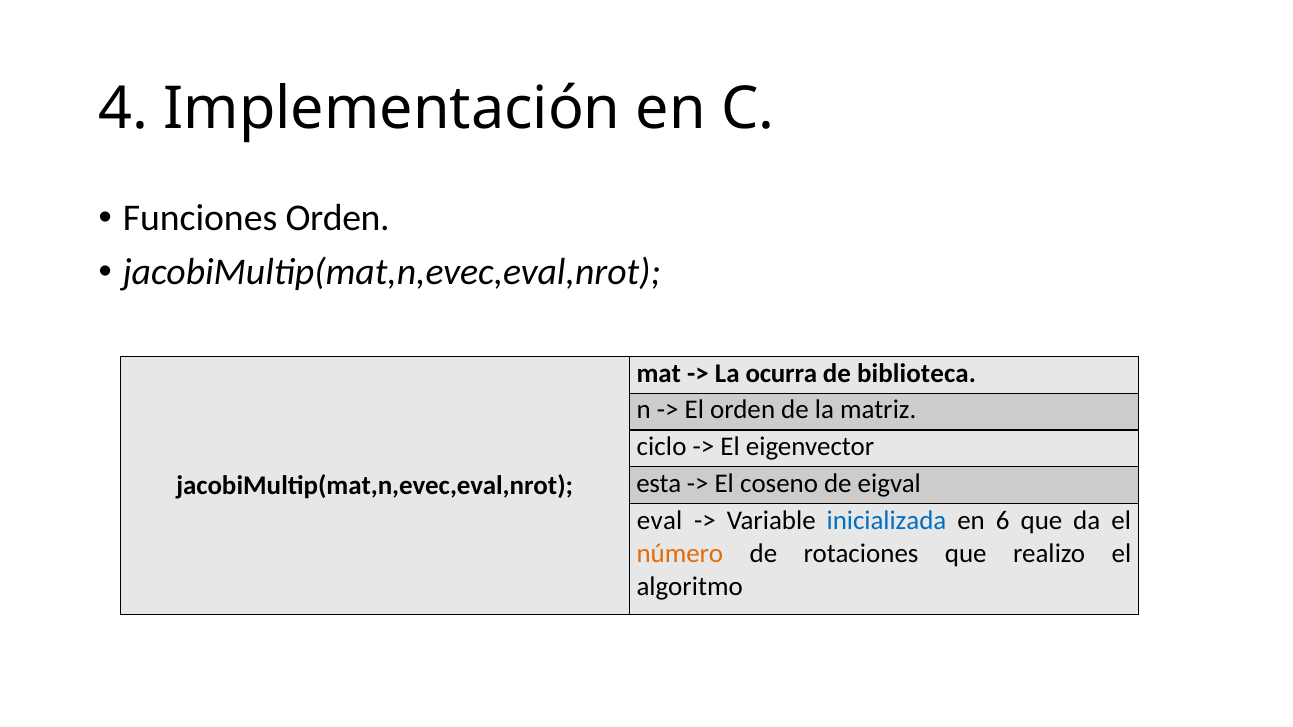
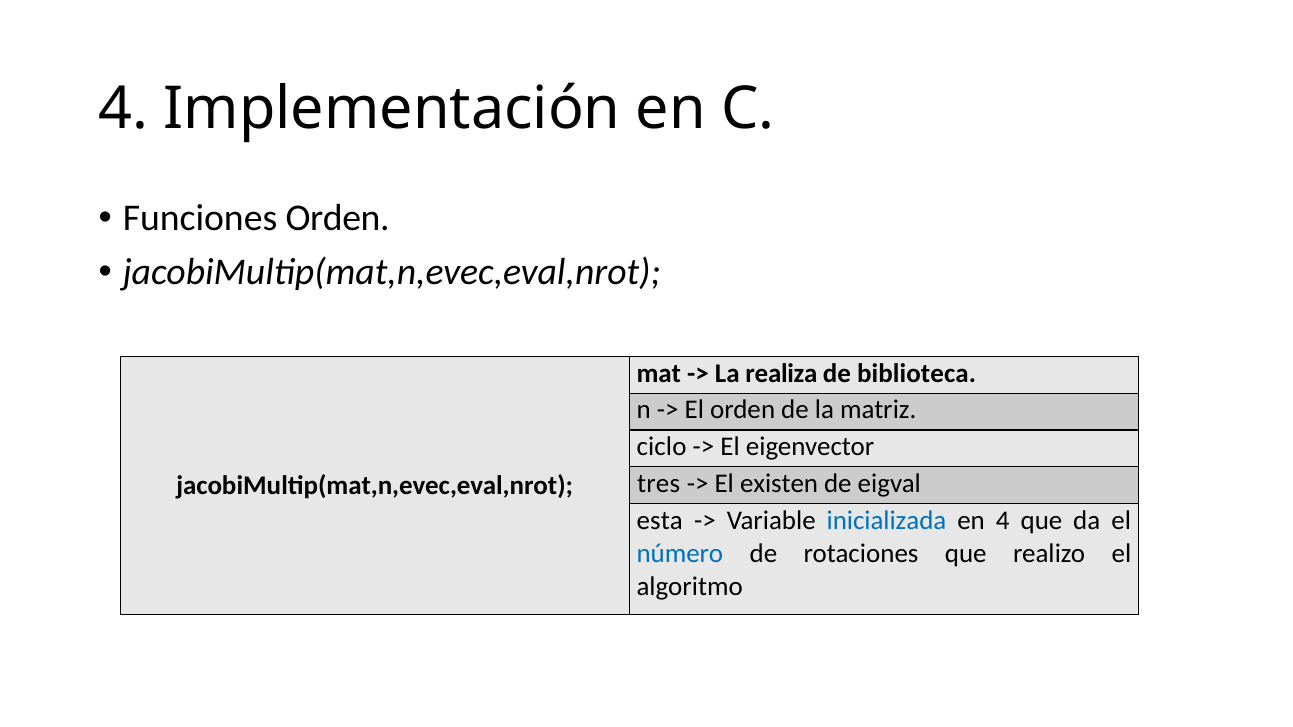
ocurra: ocurra -> realiza (781, 373)
esta: esta -> tres (659, 484)
coseno: coseno -> existen (779, 484)
eval: eval -> esta (660, 521)
en 6: 6 -> 4 (1003, 521)
número colour: orange -> blue (680, 554)
